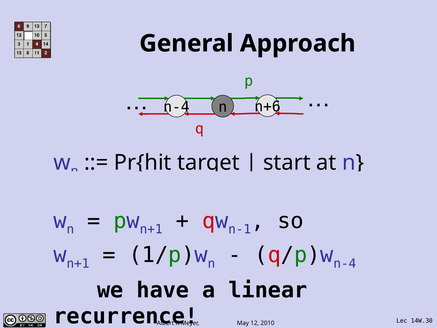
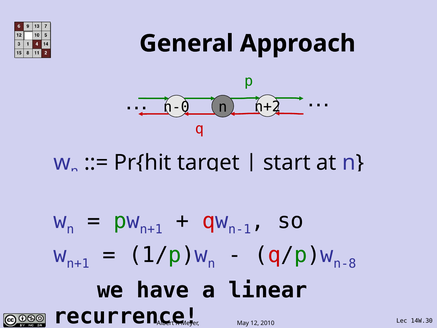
n-4: n-4 -> n-0 (176, 107)
n+6: n+6 -> n+2 (267, 107)
n-4: n-4 -> n-8 (345, 263)
